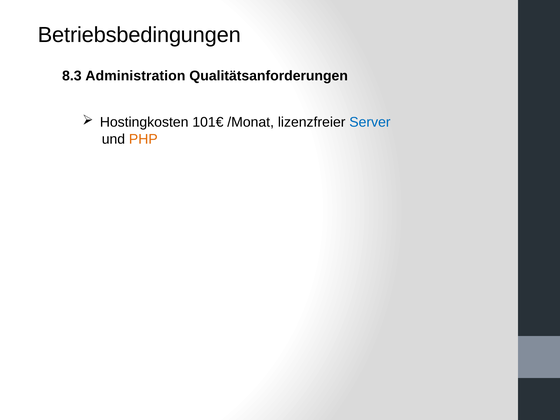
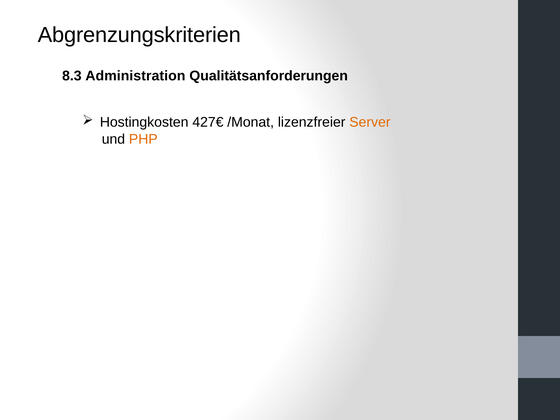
Betriebsbedingungen: Betriebsbedingungen -> Abgrenzungskriterien (139, 35)
101€: 101€ -> 427€ (208, 122)
Server colour: blue -> orange (370, 122)
